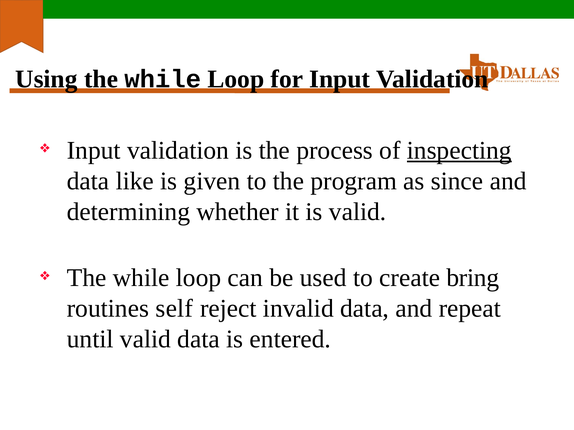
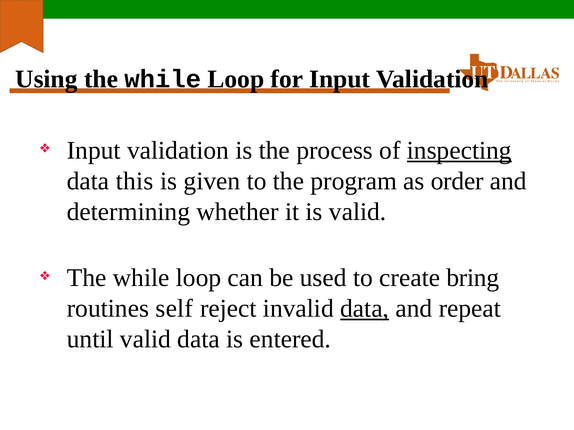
like: like -> this (135, 181)
since: since -> order (457, 181)
data underline: none -> present (365, 309)
